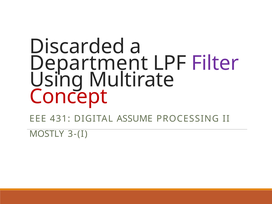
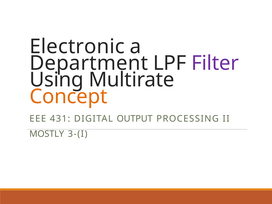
Discarded: Discarded -> Electronic (77, 47)
Concept colour: red -> orange (68, 96)
ASSUME: ASSUME -> OUTPUT (135, 119)
